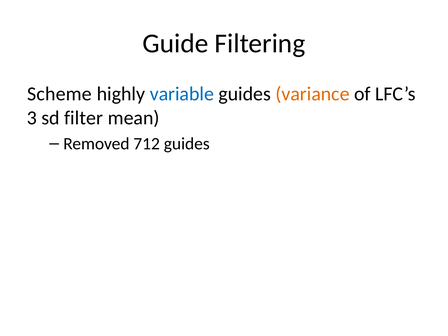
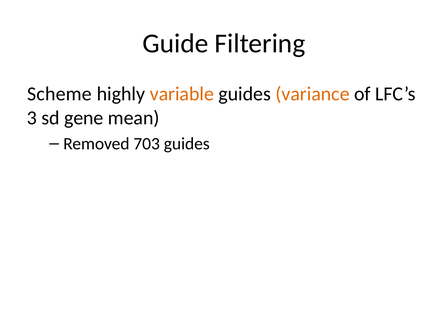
variable colour: blue -> orange (182, 94)
filter: filter -> gene (84, 118)
712: 712 -> 703 (147, 144)
